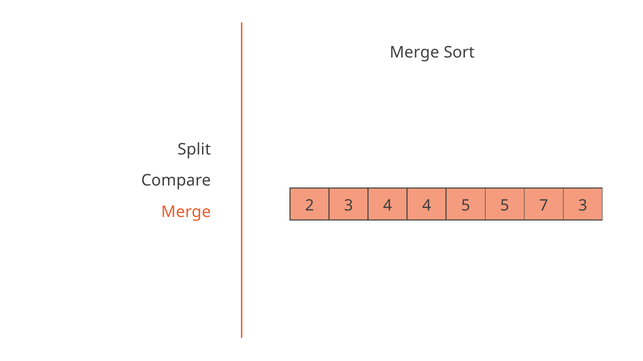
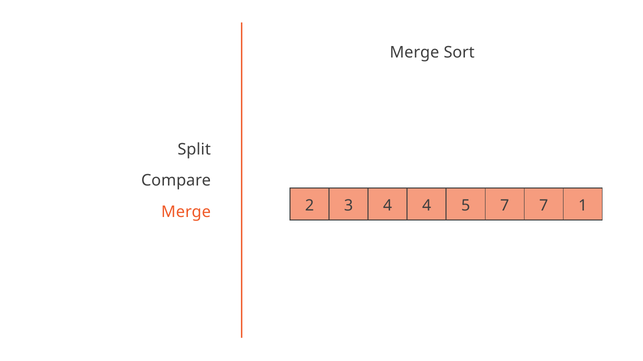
5 5: 5 -> 7 (505, 206)
7 3: 3 -> 1 (583, 206)
